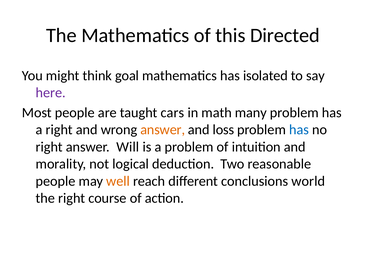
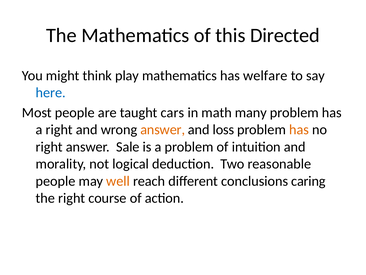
goal: goal -> play (127, 75)
isolated: isolated -> welfare (265, 75)
here colour: purple -> blue (51, 93)
has colour: blue -> orange (299, 130)
Will: Will -> Sale (128, 147)
world: world -> caring (308, 181)
